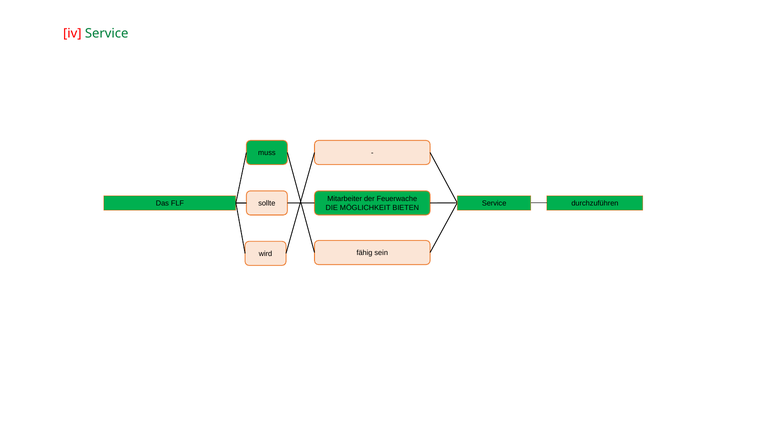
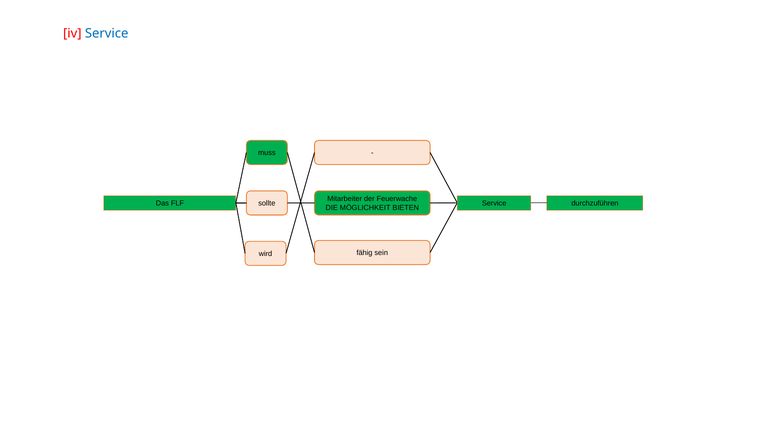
Service colour: green -> blue (107, 34)
